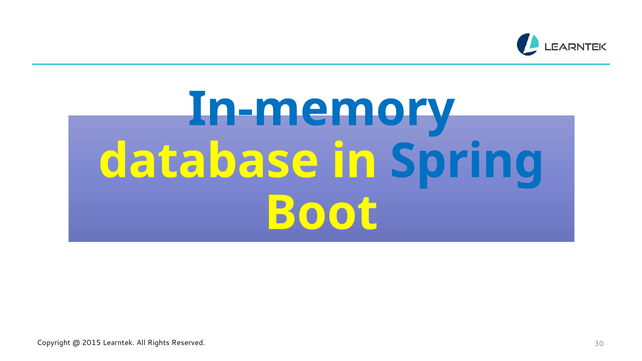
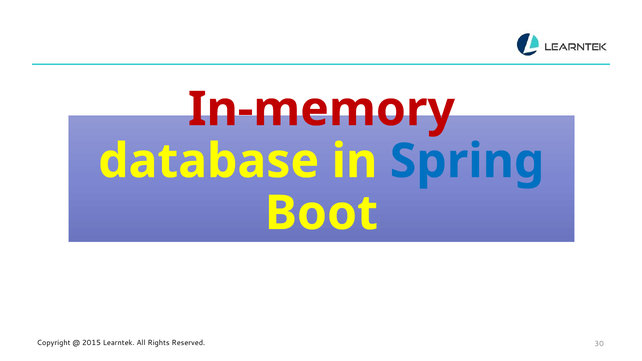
In-memory colour: blue -> red (321, 109)
